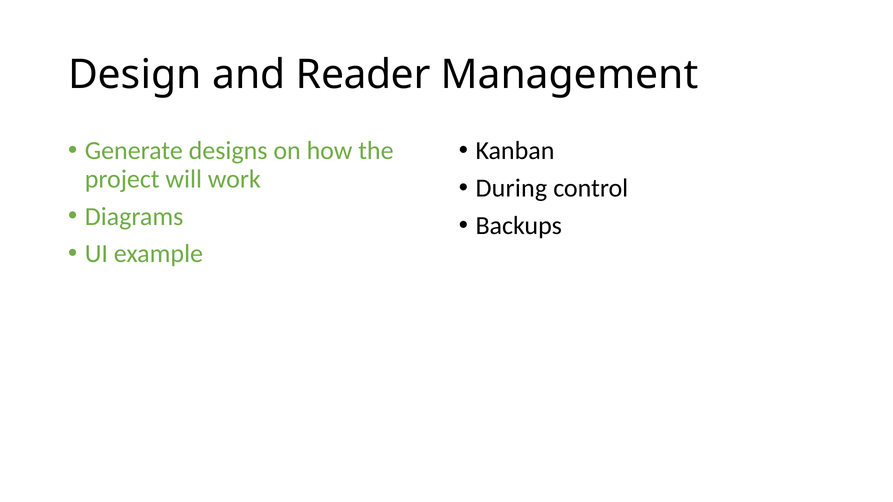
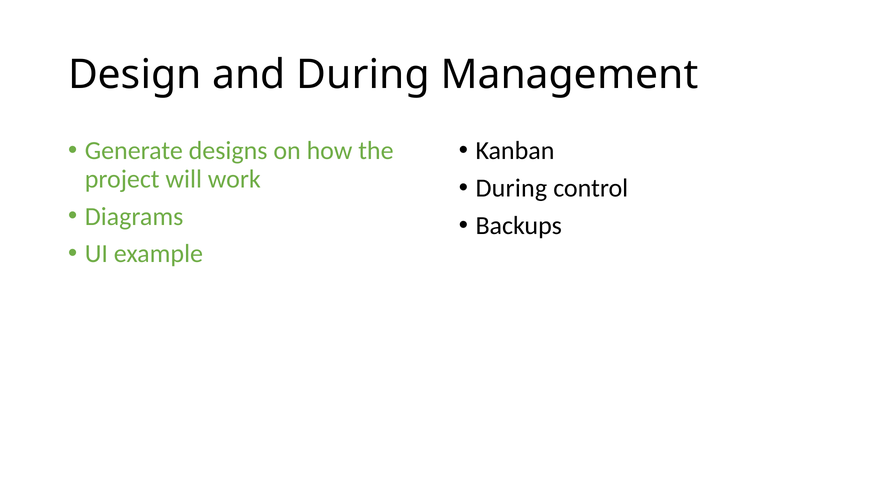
and Reader: Reader -> During (363, 75)
